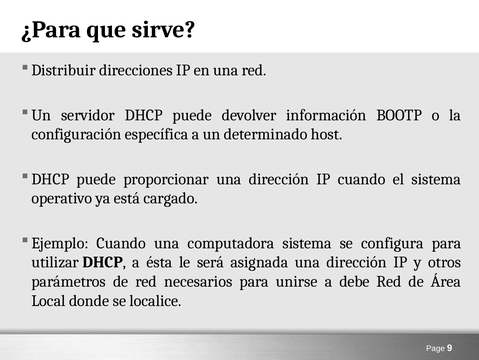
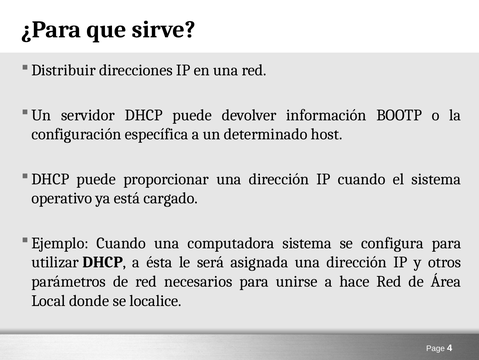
debe: debe -> hace (354, 281)
9: 9 -> 4 (450, 347)
